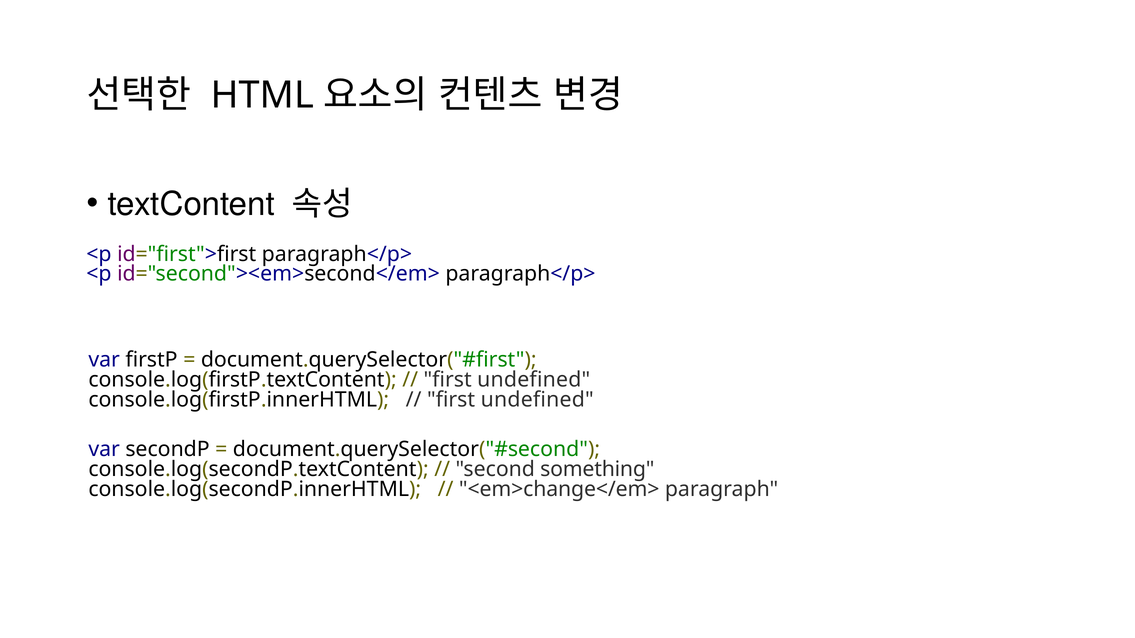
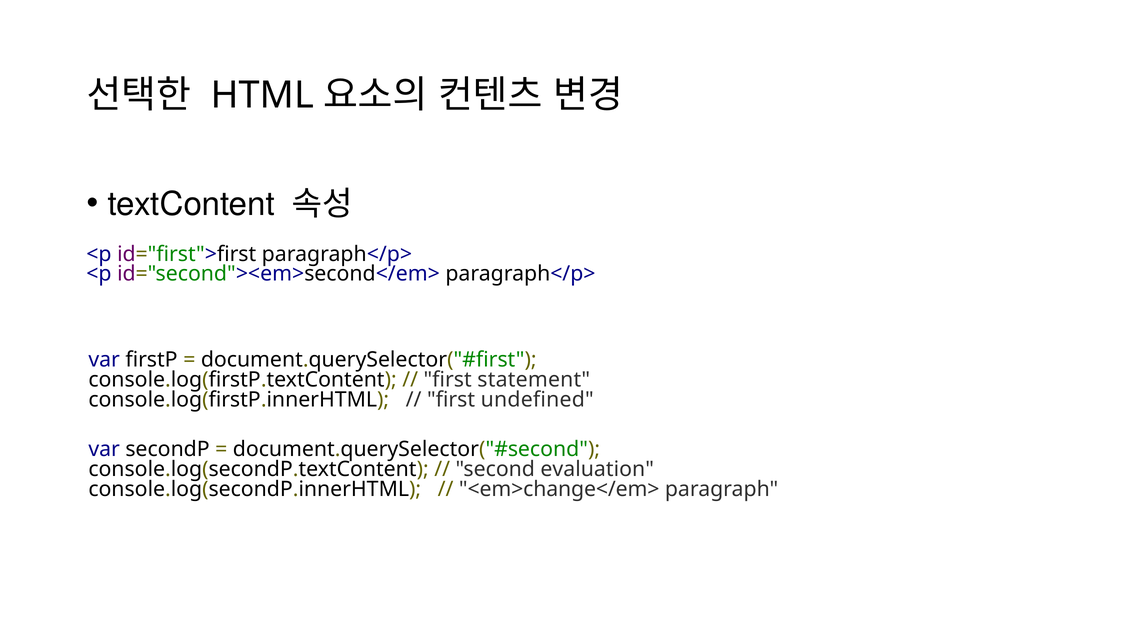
undefined: undefined -> statement (534, 380)
something: something -> evaluation (597, 470)
